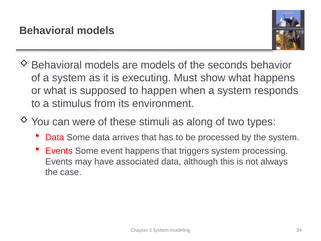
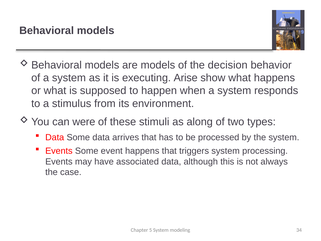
seconds: seconds -> decision (228, 65)
Must: Must -> Arise (186, 78)
